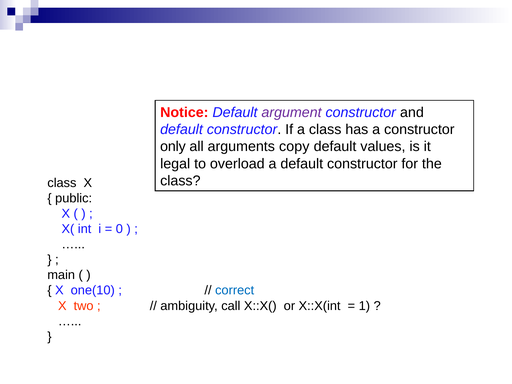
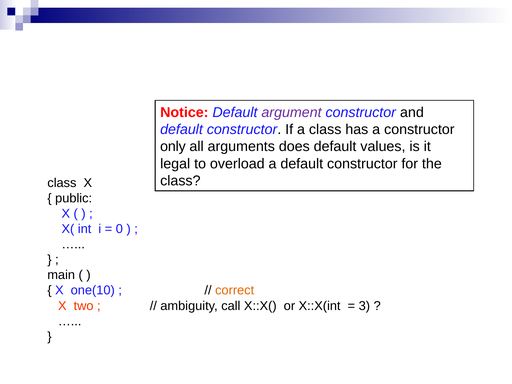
copy: copy -> does (294, 147)
correct colour: blue -> orange (235, 290)
1: 1 -> 3 (364, 306)
